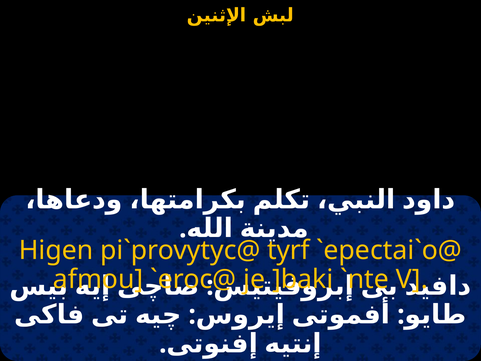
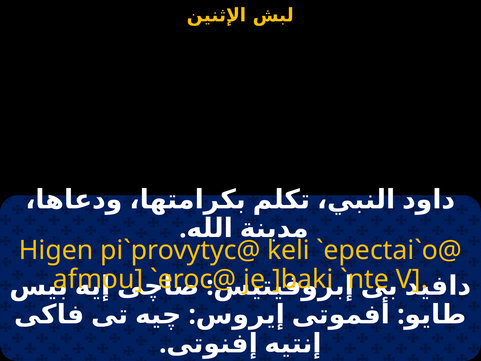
tyrf: tyrf -> keli (288, 250)
